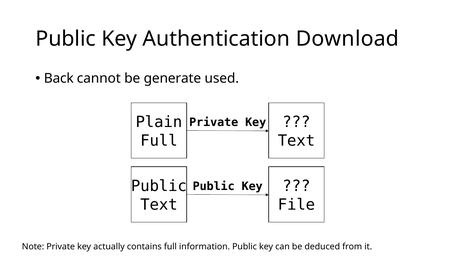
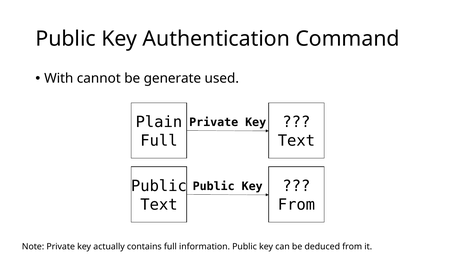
Download: Download -> Command (348, 39)
Back: Back -> With (59, 79)
File: File -> From (296, 205)
